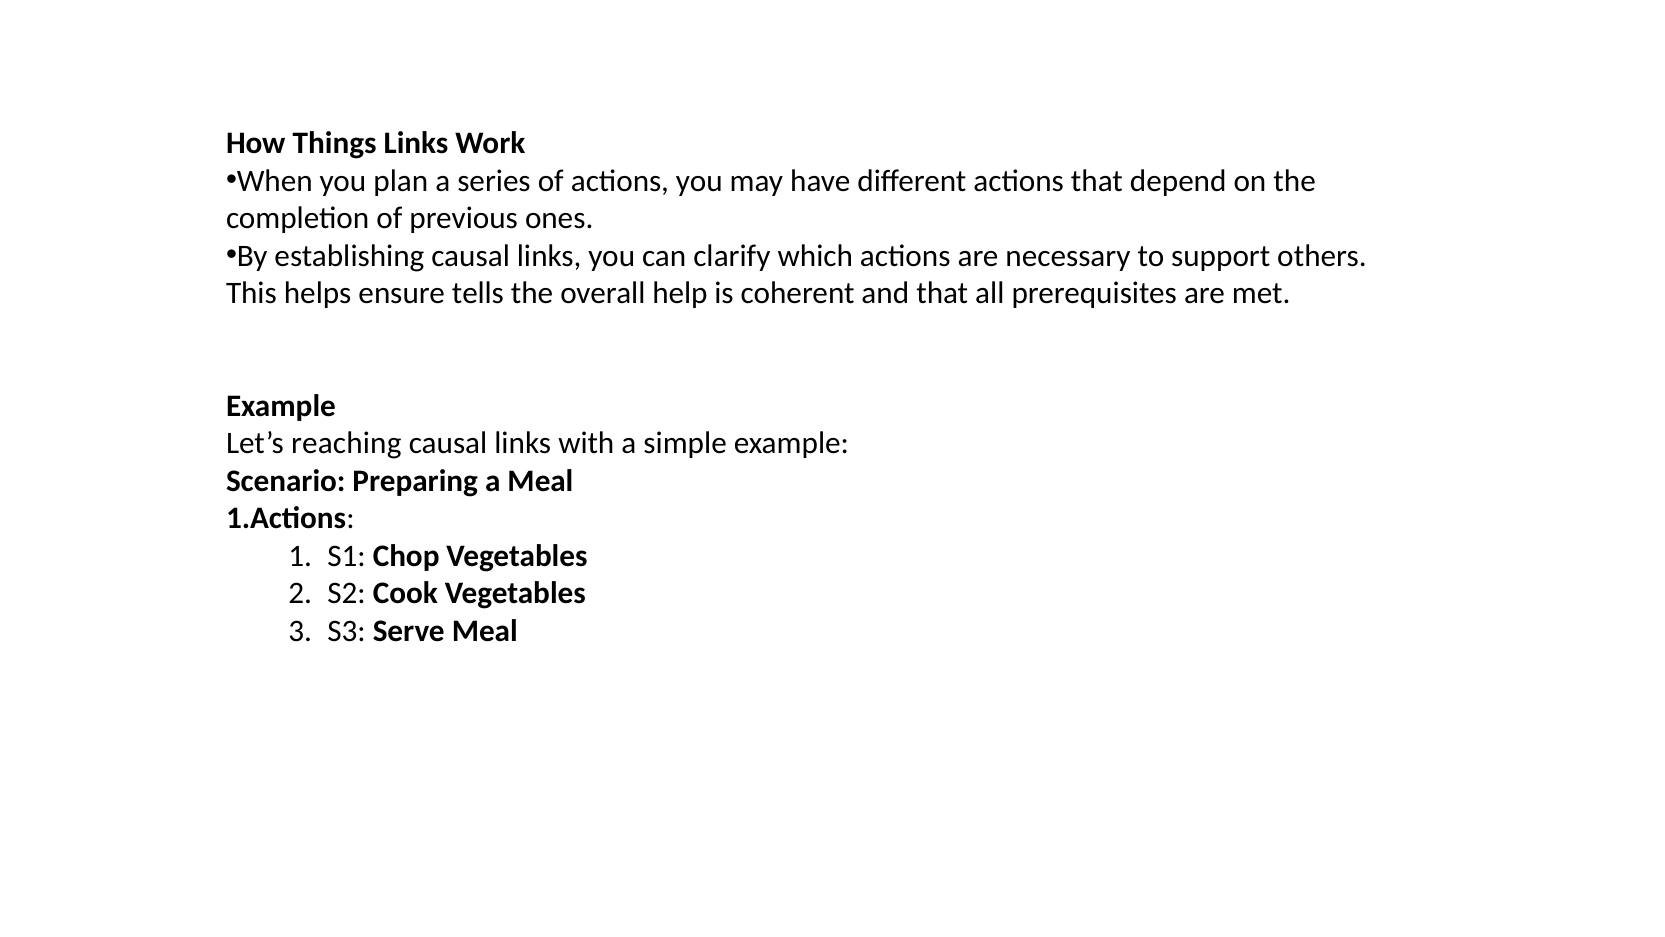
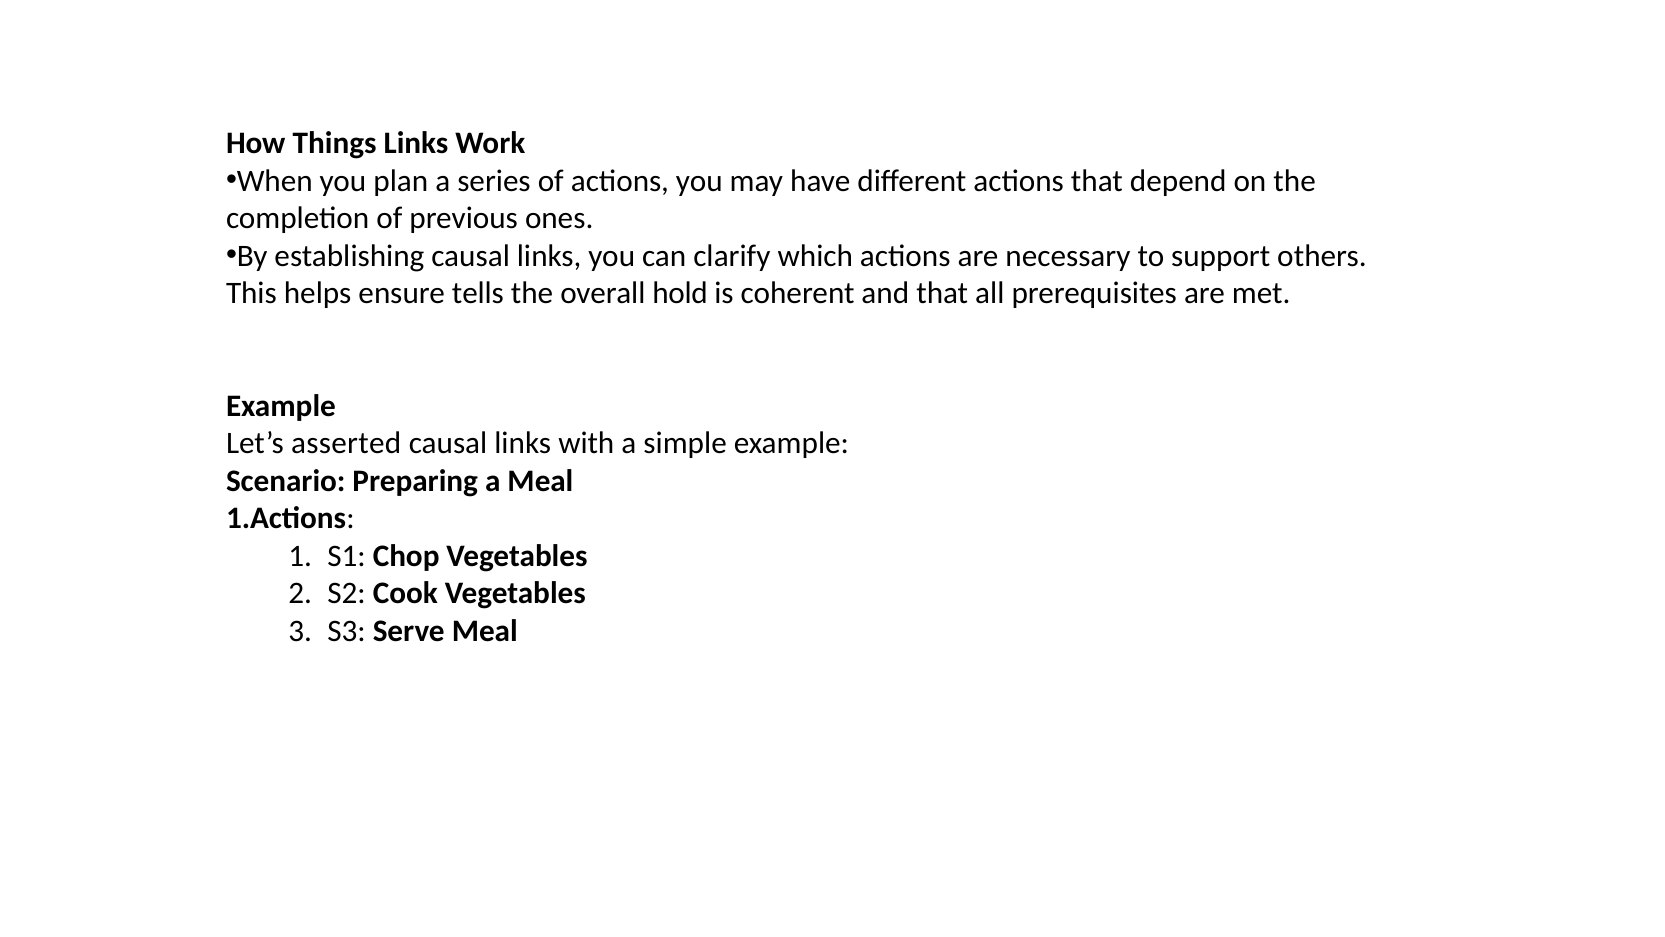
help: help -> hold (680, 293)
reaching: reaching -> asserted (346, 443)
